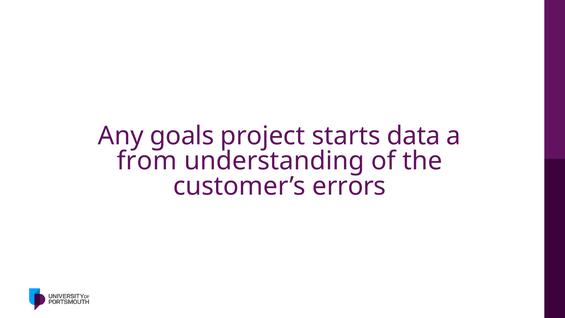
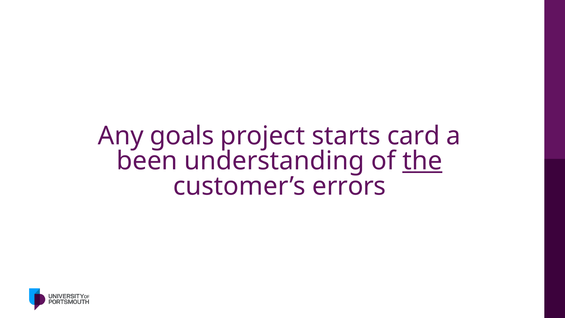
data: data -> card (414, 136)
from: from -> been (147, 161)
the underline: none -> present (422, 161)
